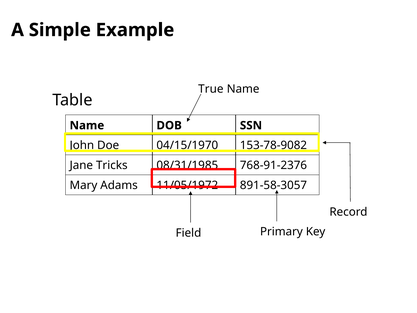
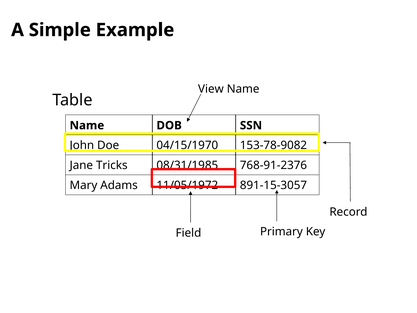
True: True -> View (211, 89)
891-58-3057: 891-58-3057 -> 891-15-3057 (273, 185)
